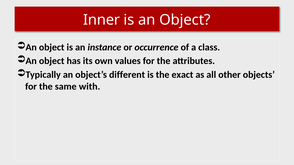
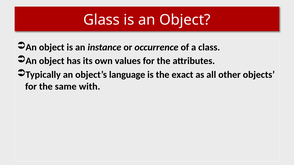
Inner: Inner -> Glass (102, 20)
different: different -> language (127, 75)
